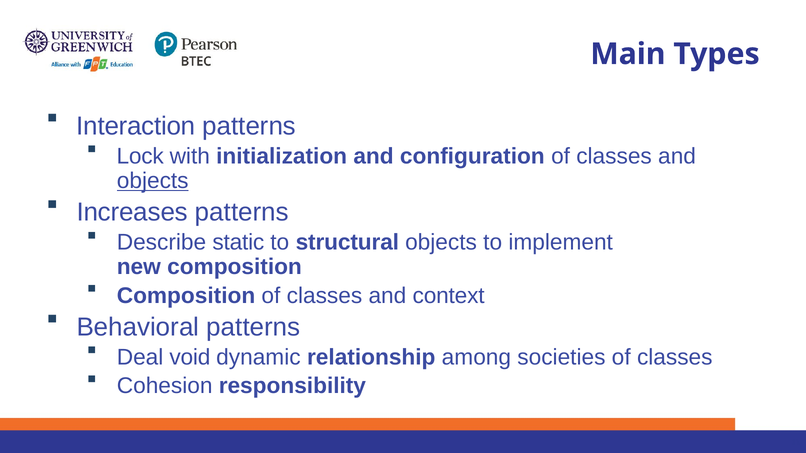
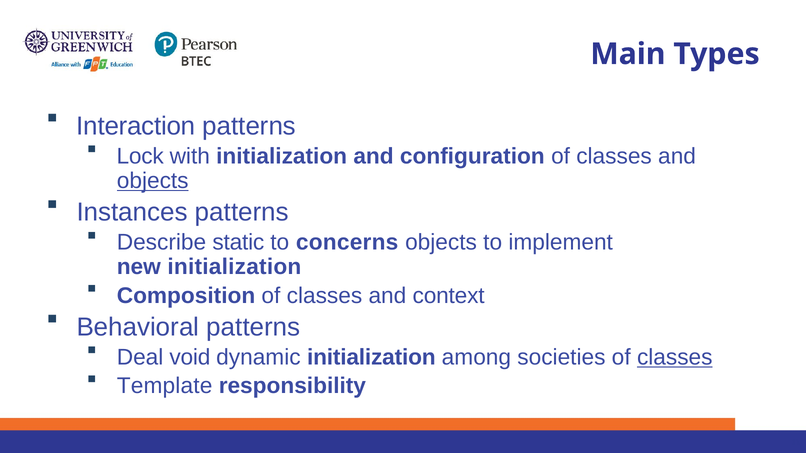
Increases: Increases -> Instances (132, 212)
structural: structural -> concerns (347, 243)
new composition: composition -> initialization (234, 267)
dynamic relationship: relationship -> initialization (371, 358)
classes underline: none -> present (675, 358)
Cohesion: Cohesion -> Template (165, 386)
